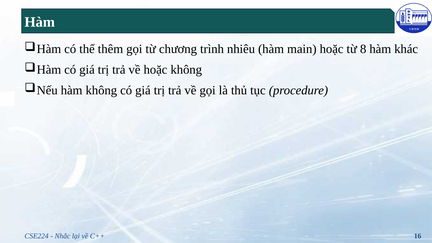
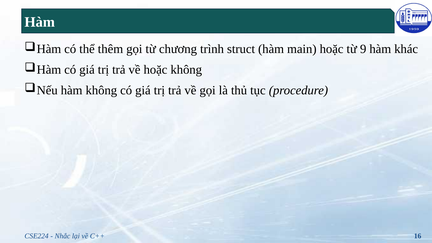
nhiêu: nhiêu -> struct (241, 49)
8: 8 -> 9 (363, 49)
